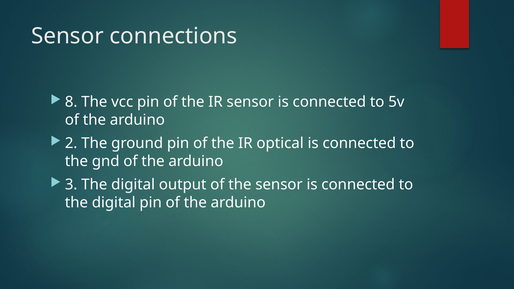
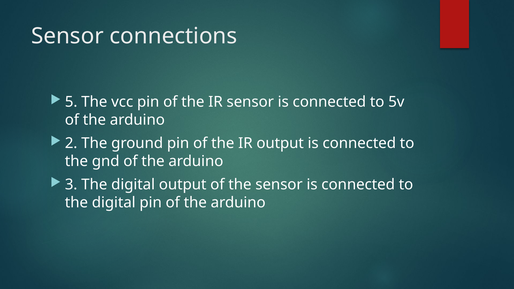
8: 8 -> 5 (71, 102)
IR optical: optical -> output (280, 143)
